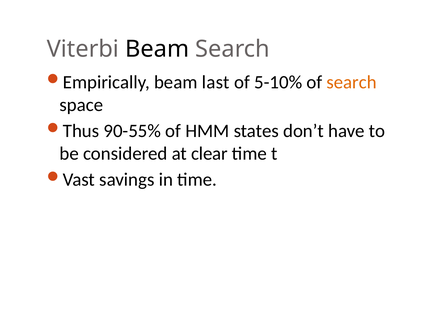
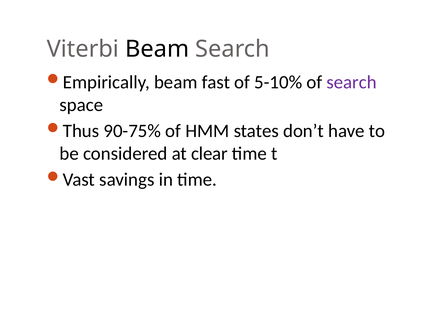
last: last -> fast (216, 82)
search colour: orange -> purple (352, 82)
90-55%: 90-55% -> 90-75% (132, 131)
